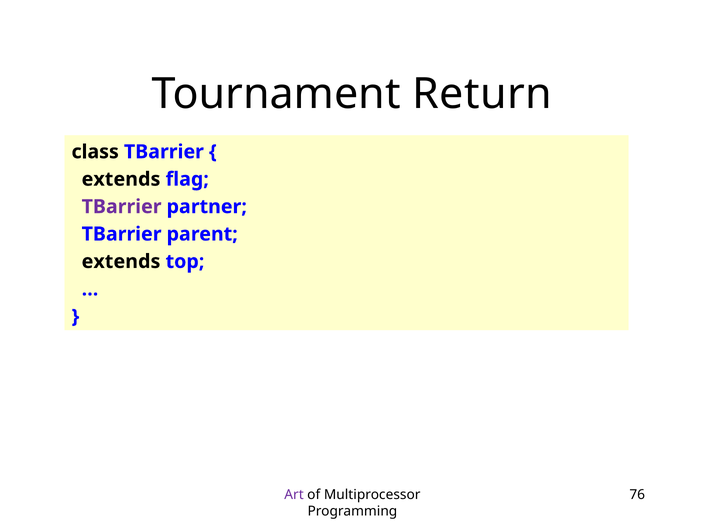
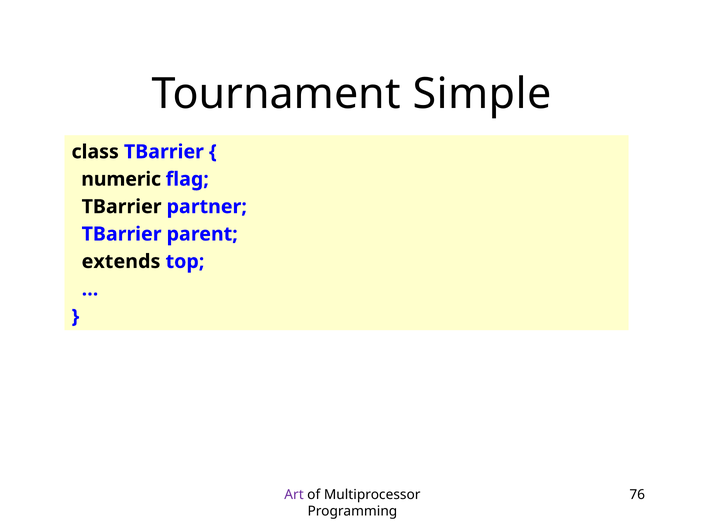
Return: Return -> Simple (482, 94)
extends: extends -> numeric (121, 179)
TBarrier colour: purple -> black (122, 207)
